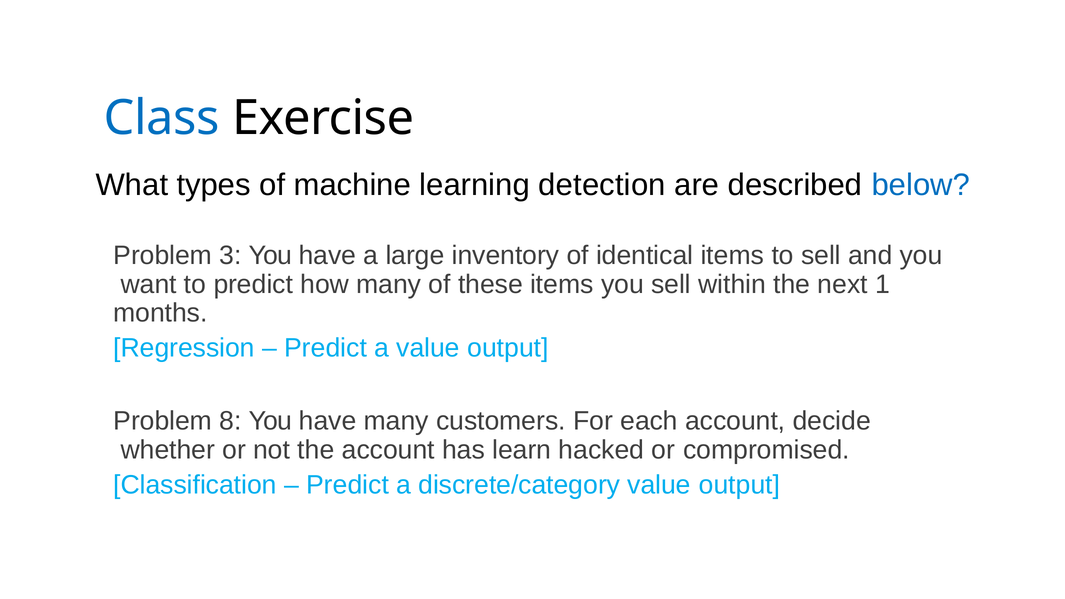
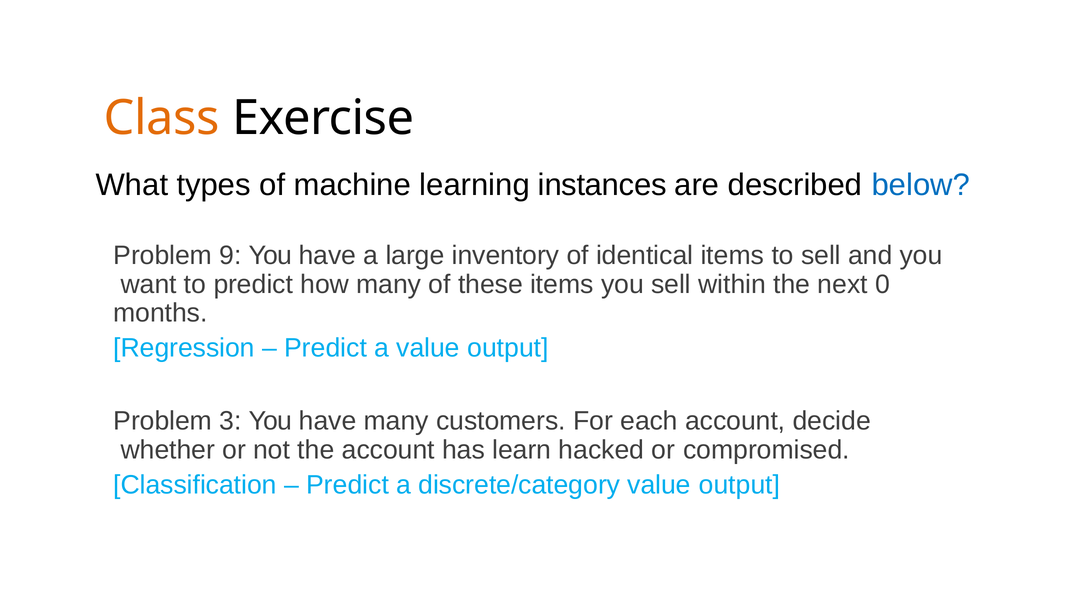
Class colour: blue -> orange (162, 118)
detection: detection -> instances (602, 185)
3: 3 -> 9 (231, 256)
1: 1 -> 0 (883, 284)
8: 8 -> 3 (231, 421)
